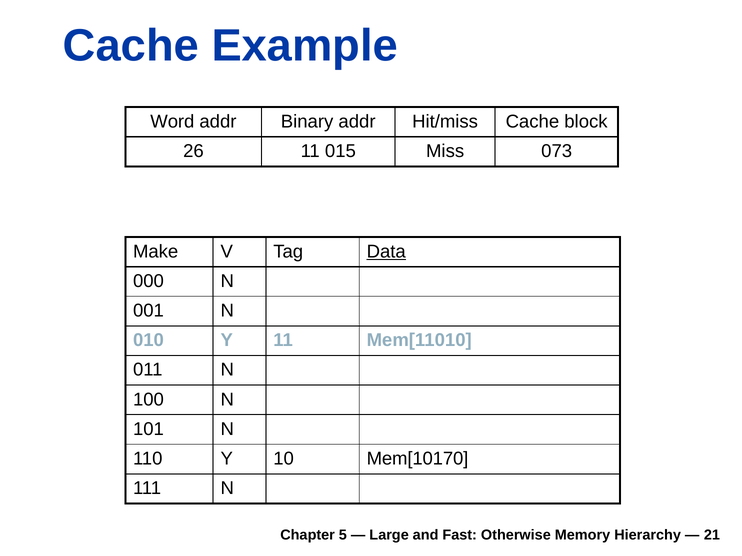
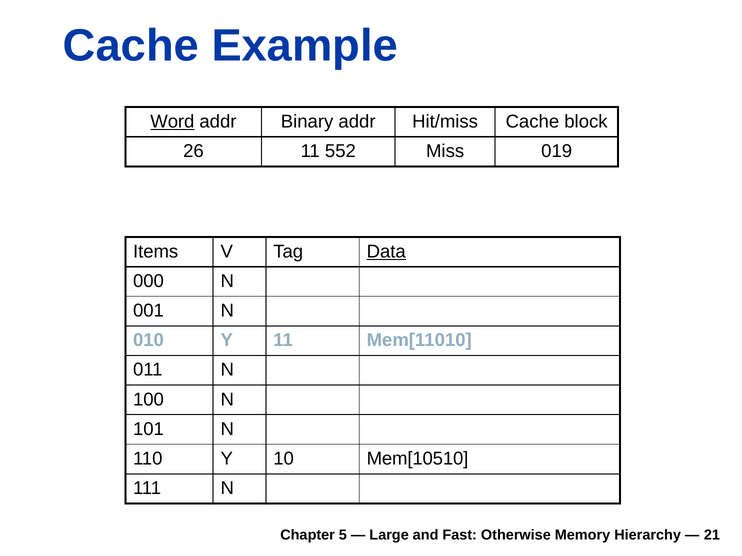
Word underline: none -> present (172, 122)
015: 015 -> 552 (340, 151)
073: 073 -> 019 (557, 151)
Make: Make -> Items (156, 252)
Mem[10170: Mem[10170 -> Mem[10510 (418, 459)
